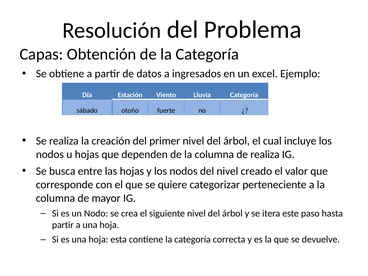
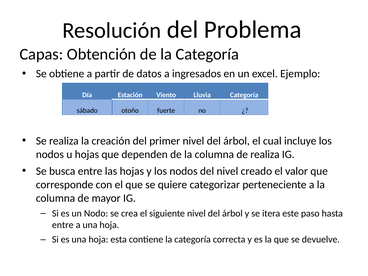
partir: partir -> entre (63, 225)
